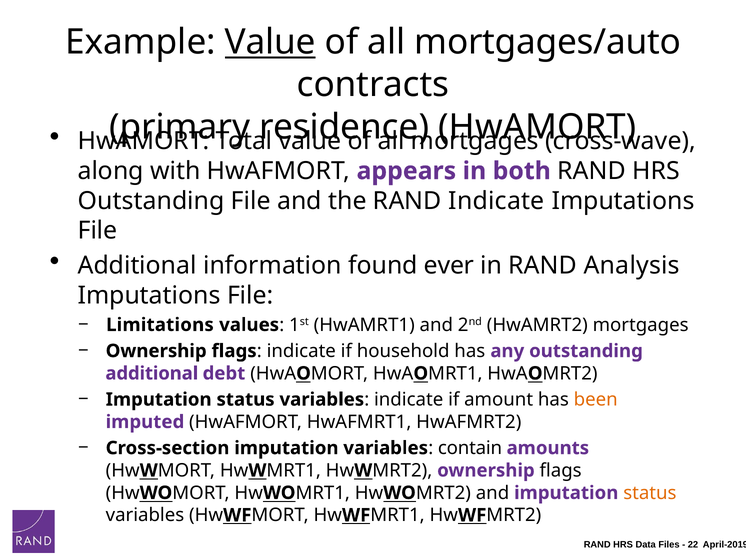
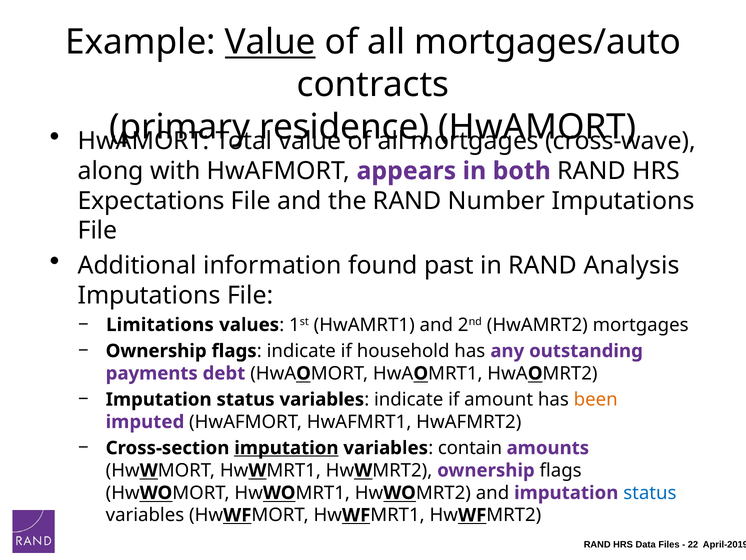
Outstanding: Outstanding -> Expectations (151, 201)
RAND Indicate: Indicate -> Number (497, 201)
ever: ever -> past (449, 265)
additional: additional -> payments (152, 373)
imputation underline: none -> present (286, 448)
status colour: orange -> blue (650, 492)
